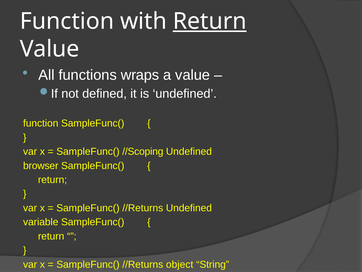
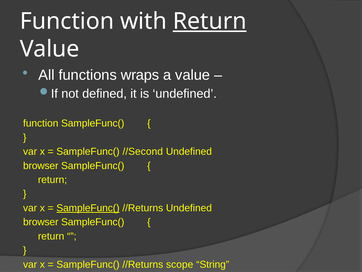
//Scoping: //Scoping -> //Second (143, 151)
SampleFunc( underline: none -> present (88, 208)
variable: variable -> browser (41, 222)
object: object -> scope (180, 264)
